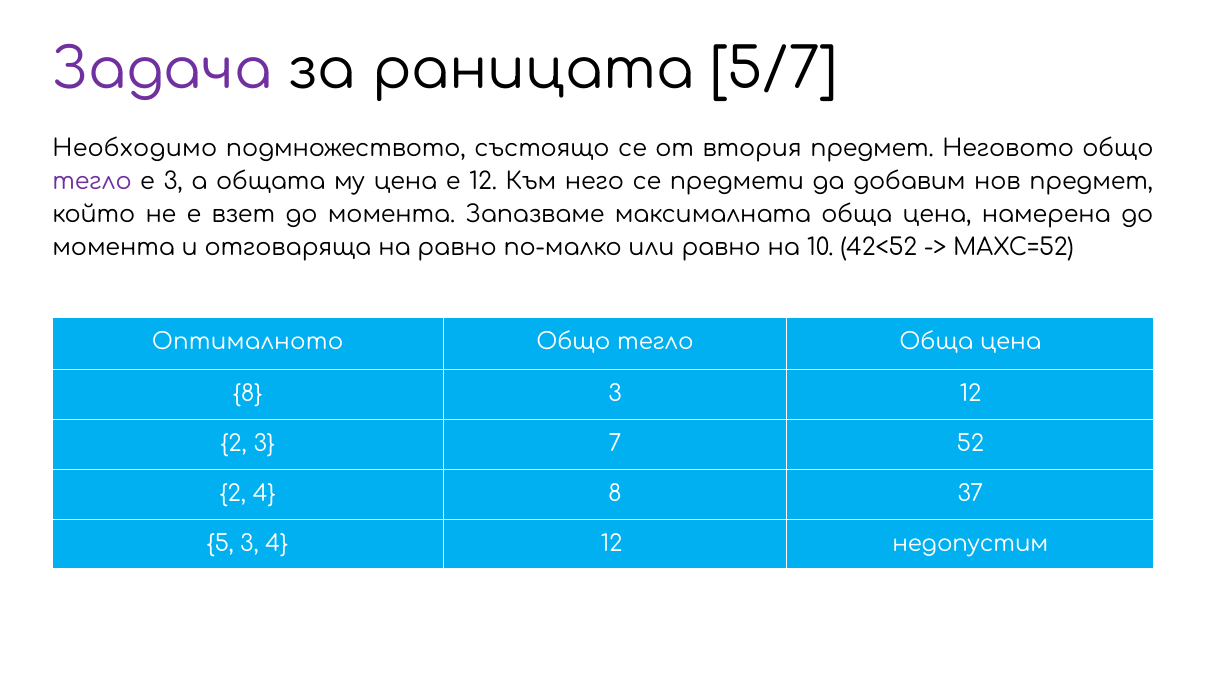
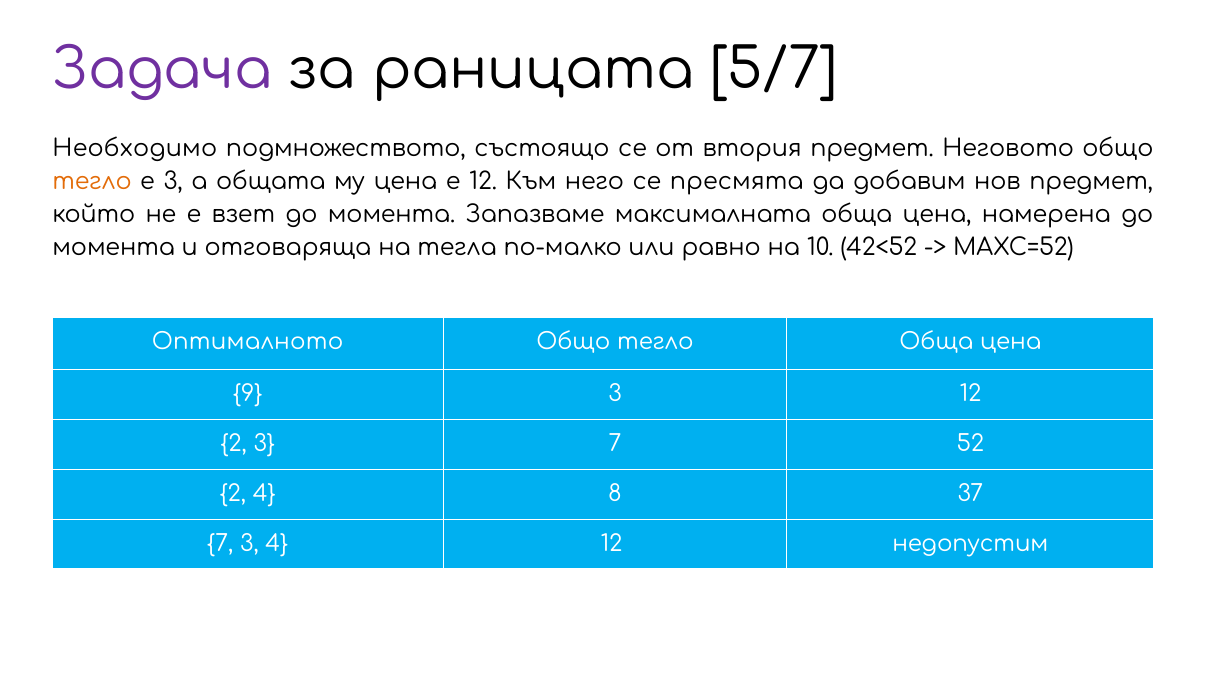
тегло colour: purple -> orange (92, 182)
предмети: предмети -> пресмята (737, 182)
на равно: равно -> тегла (457, 247)
8: 8 -> 9 (248, 394)
5: 5 -> 7 (220, 544)
